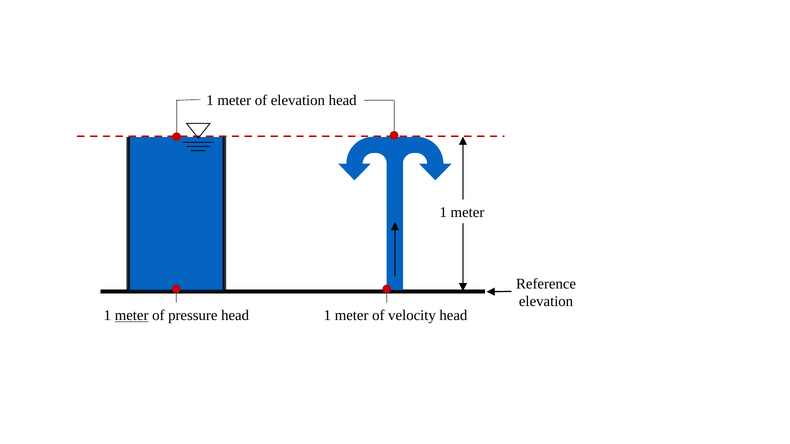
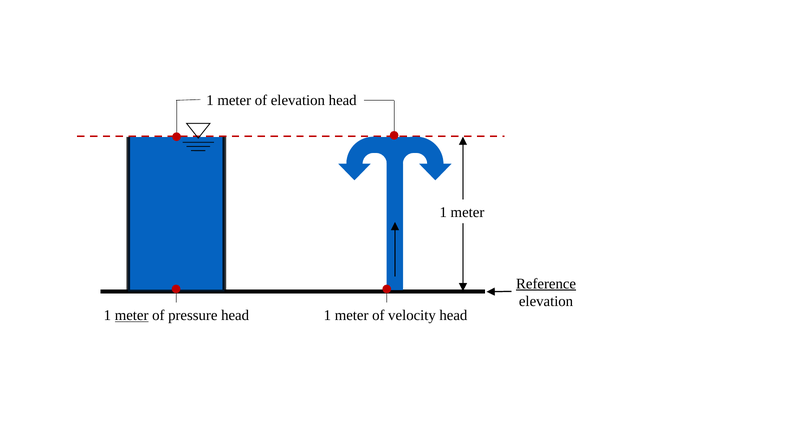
Reference underline: none -> present (546, 284)
